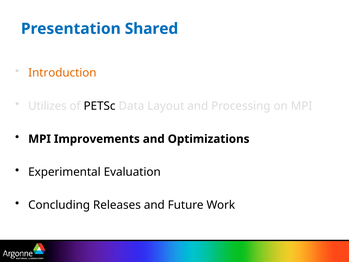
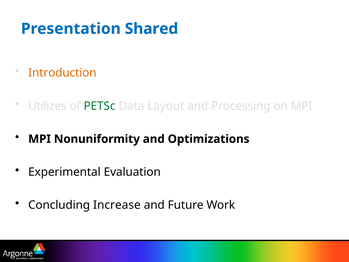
PETSc colour: black -> green (100, 106)
Improvements: Improvements -> Nonuniformity (97, 139)
Releases: Releases -> Increase (117, 205)
